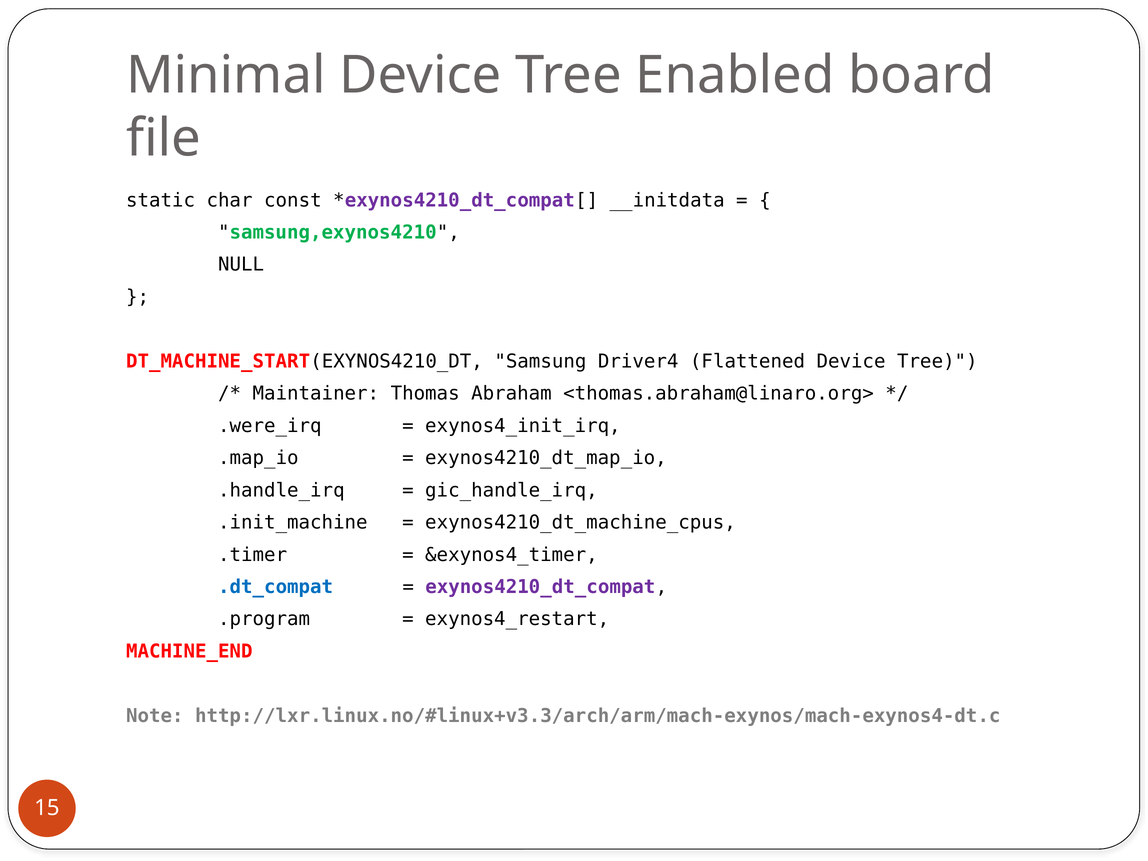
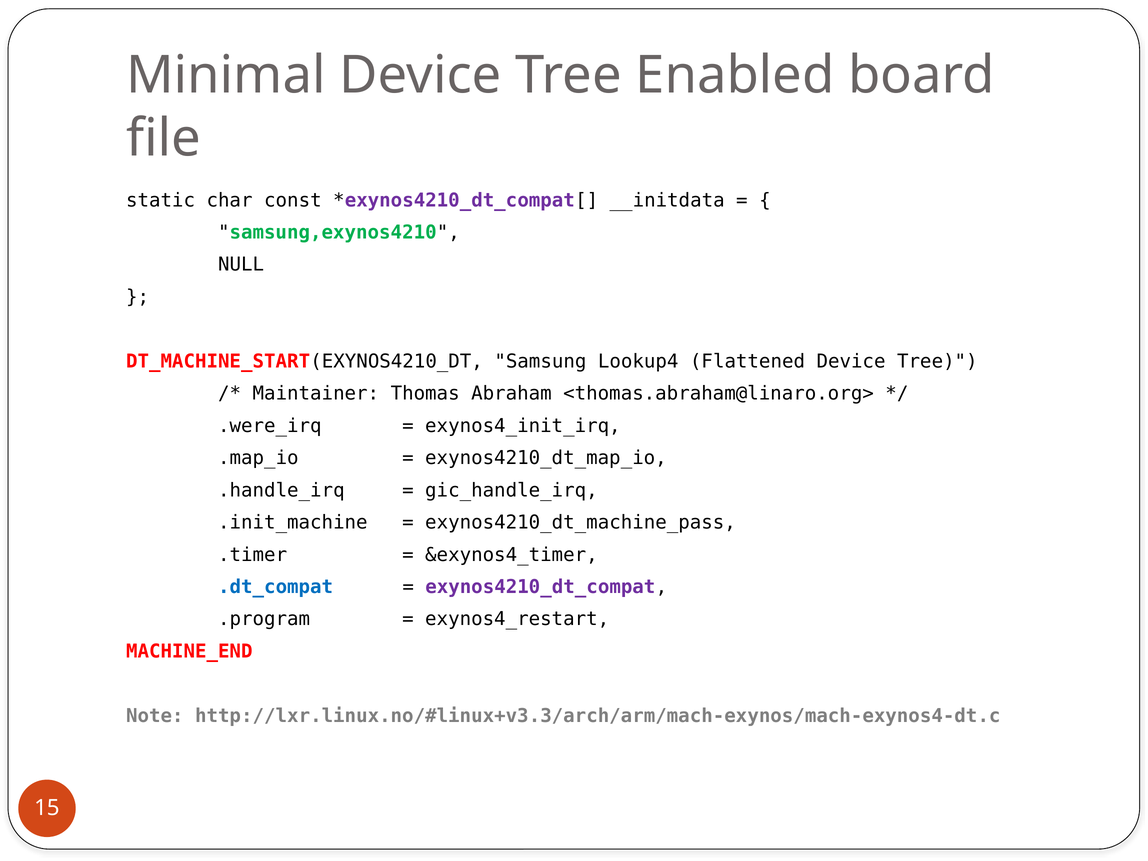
Driver4: Driver4 -> Lookup4 (638, 361)
exynos4210_dt_machine_cpus: exynos4210_dt_machine_cpus -> exynos4210_dt_machine_pass (580, 522)
